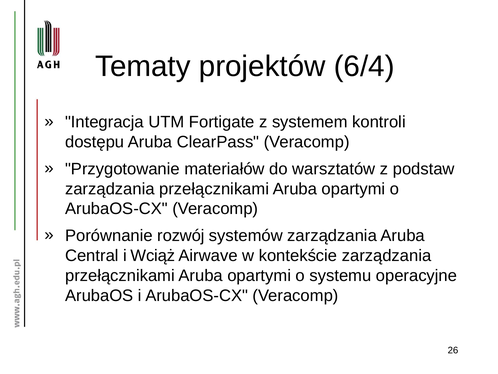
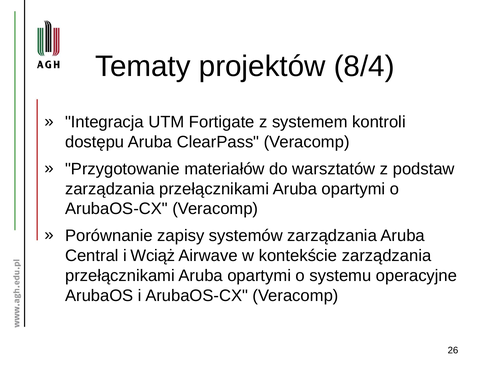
6/4: 6/4 -> 8/4 (364, 66)
rozwój: rozwój -> zapisy (181, 235)
